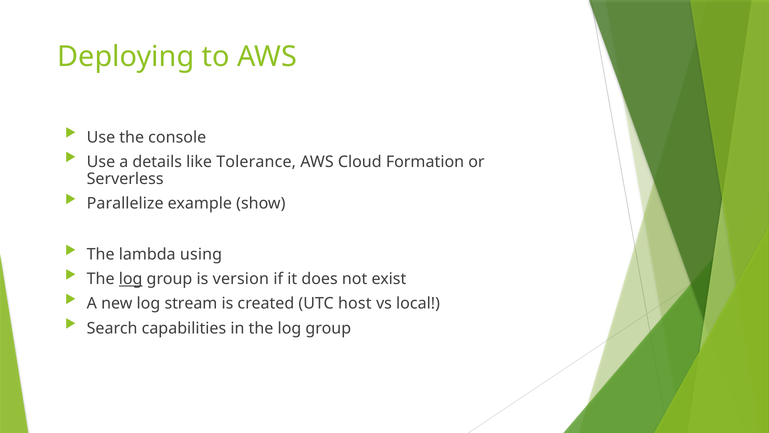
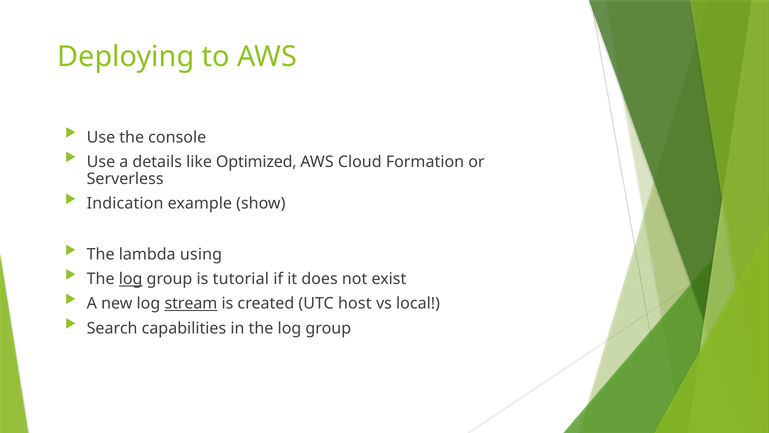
Tolerance: Tolerance -> Optimized (256, 162)
Parallelize: Parallelize -> Indication (125, 203)
version: version -> tutorial (241, 279)
stream underline: none -> present (191, 303)
